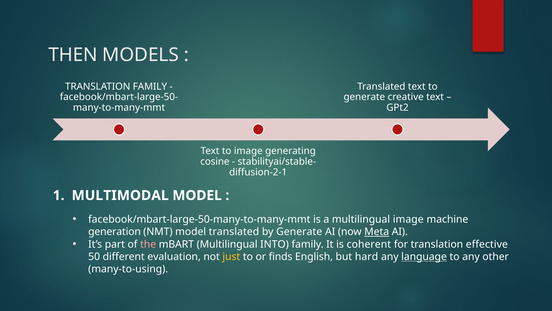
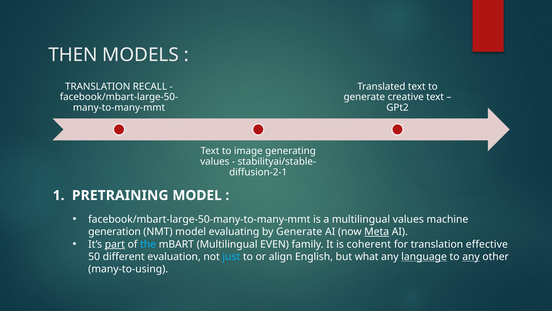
TRANSLATION FAMILY: FAMILY -> RECALL (150, 86)
cosine: cosine -> values (215, 161)
MULTIMODAL: MULTIMODAL -> PRETRAINING (120, 195)
multilingual image: image -> values (408, 219)
model translated: translated -> evaluating (234, 231)
part underline: none -> present (115, 244)
the colour: pink -> light blue (148, 244)
INTO: INTO -> EVEN (275, 244)
just colour: yellow -> light blue (231, 256)
finds: finds -> align (281, 256)
hard: hard -> what (367, 256)
any underline: none -> present (471, 256)
